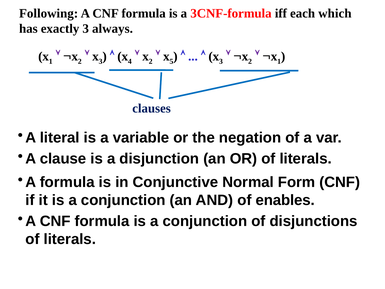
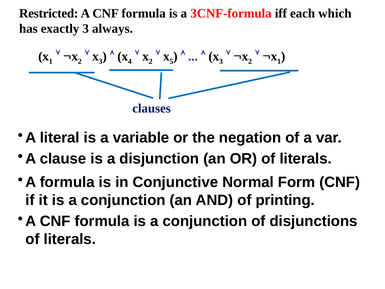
Following: Following -> Restricted (49, 13)
enables: enables -> printing (285, 200)
